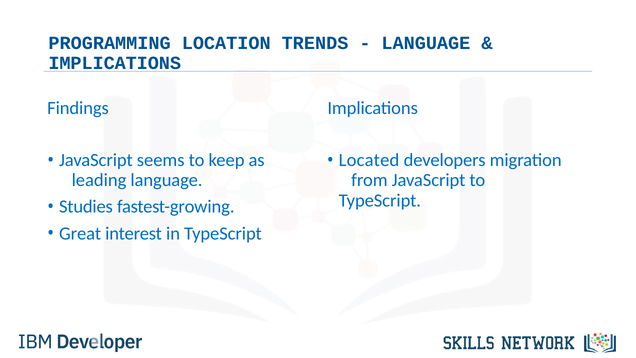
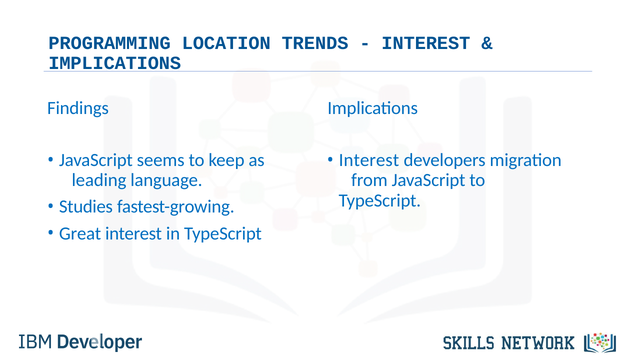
LANGUAGE: LANGUAGE -> INTEREST (426, 43)
Located: Located -> Interest (369, 160)
